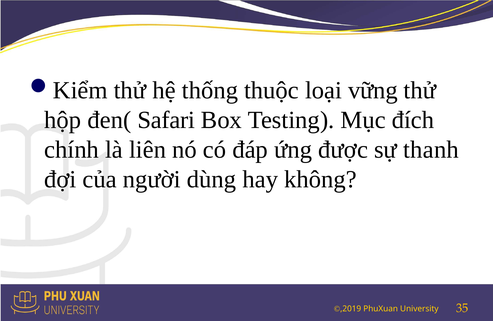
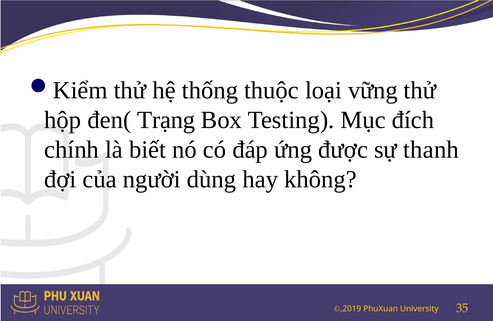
Safari: Safari -> Trạng (166, 120)
liên: liên -> biết (148, 149)
